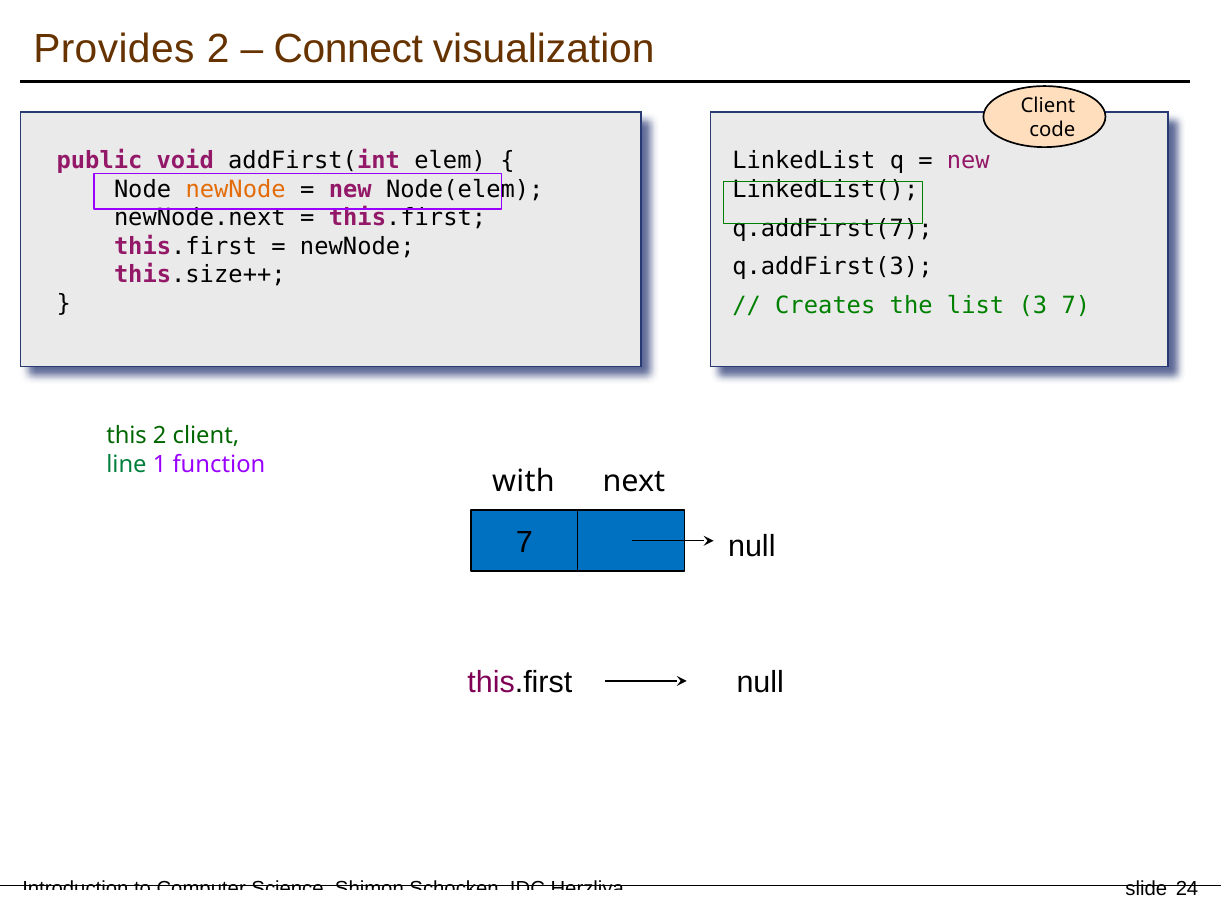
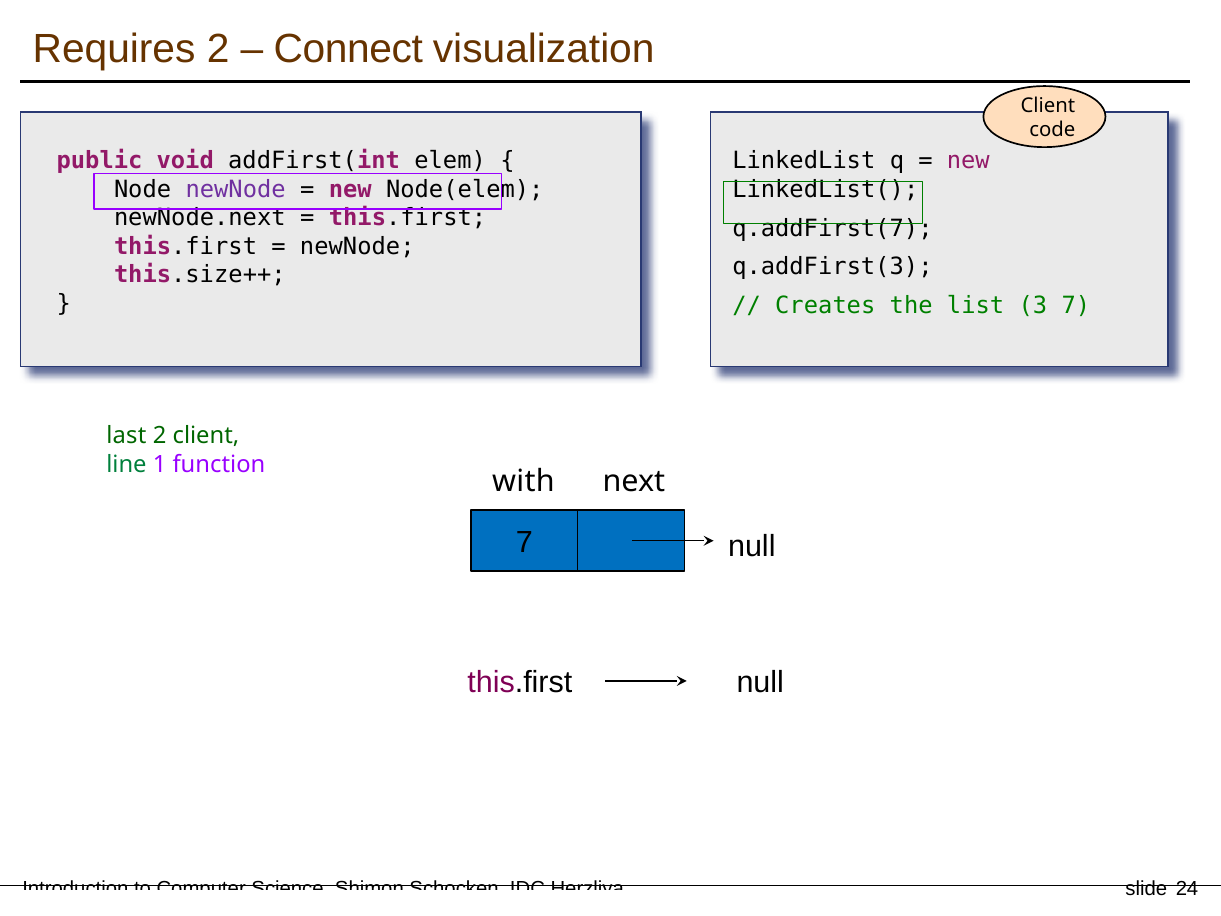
Provides: Provides -> Requires (114, 49)
newNode colour: orange -> purple (236, 189)
this: this -> last (126, 436)
